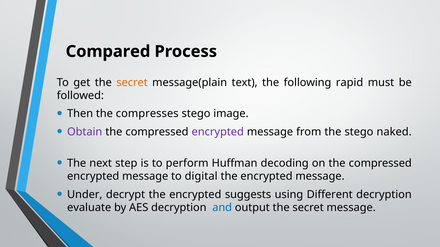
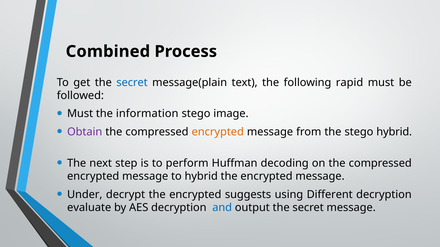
Compared: Compared -> Combined (108, 52)
secret colour: orange -> blue (132, 83)
Then: Then -> Must (80, 114)
compresses: compresses -> information (147, 114)
encrypted colour: purple -> orange (218, 132)
stego naked: naked -> hybrid (394, 132)
to digital: digital -> hybrid (201, 177)
